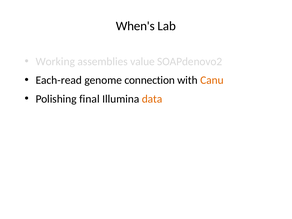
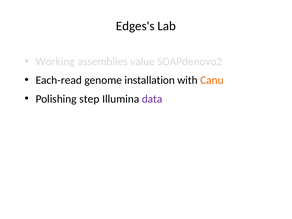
When's: When's -> Edges's (135, 26)
connection: connection -> installation (150, 80)
final: final -> step (89, 99)
data colour: orange -> purple (152, 99)
